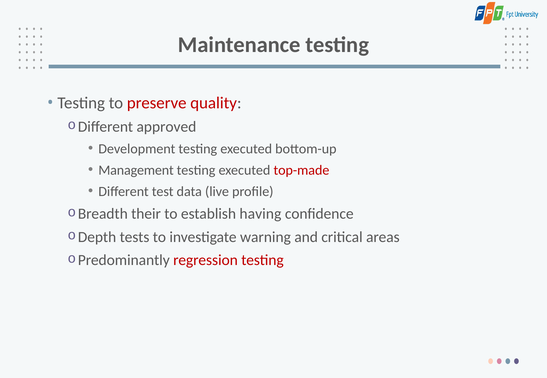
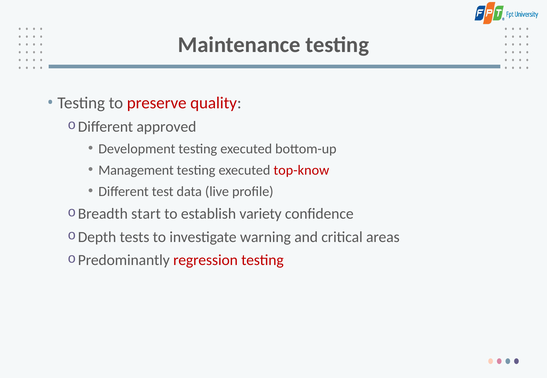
top-made: top-made -> top-know (301, 170)
their: their -> start (146, 214)
having: having -> variety (261, 214)
